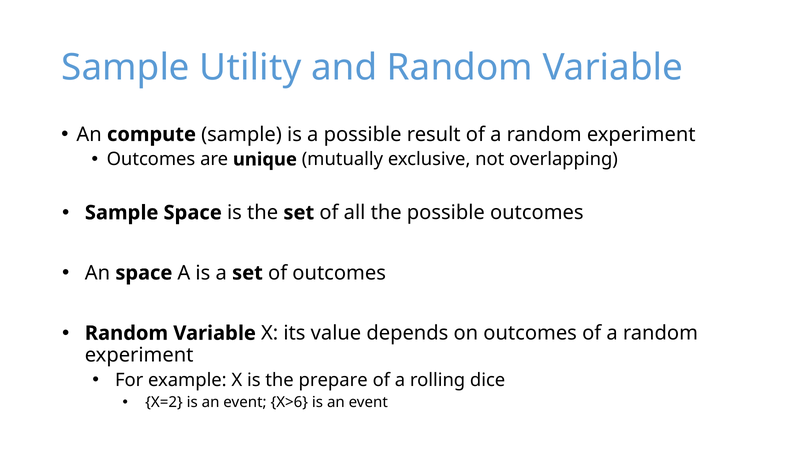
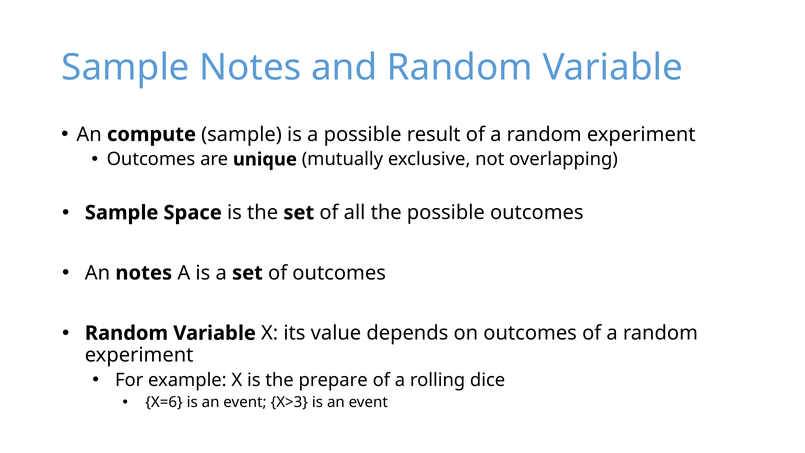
Sample Utility: Utility -> Notes (250, 68)
An space: space -> notes (144, 273)
X=2: X=2 -> X=6 (164, 402)
X>6: X>6 -> X>3 (289, 402)
